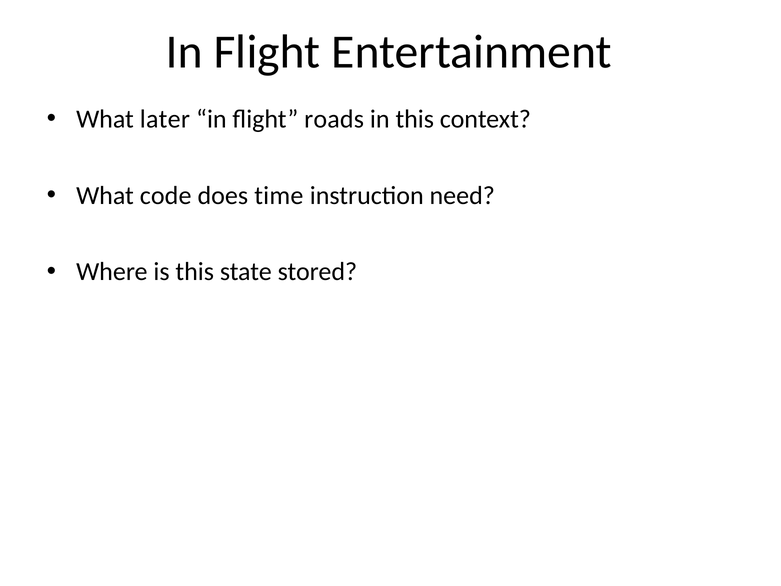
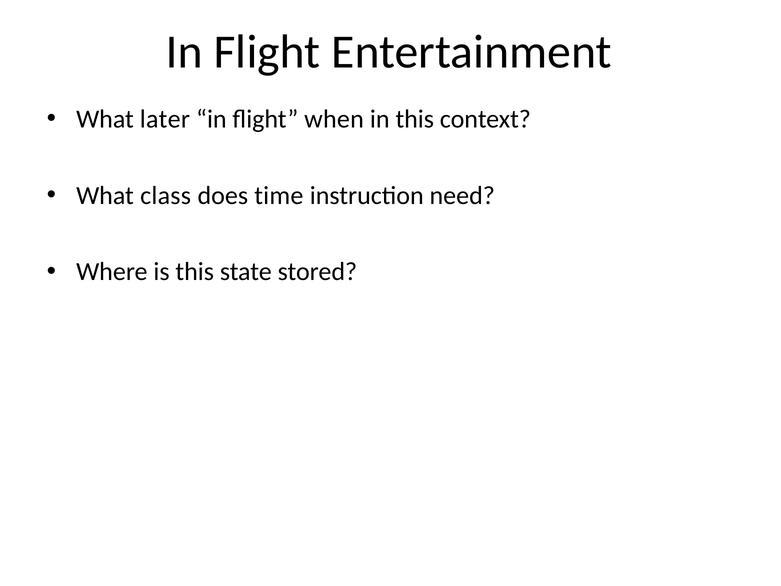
roads: roads -> when (334, 119)
code: code -> class (166, 195)
